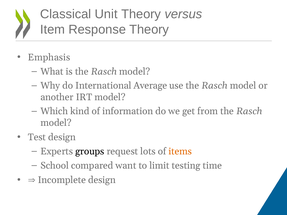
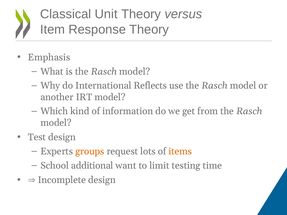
Average: Average -> Reflects (150, 86)
groups colour: black -> orange (90, 152)
compared: compared -> additional (92, 166)
